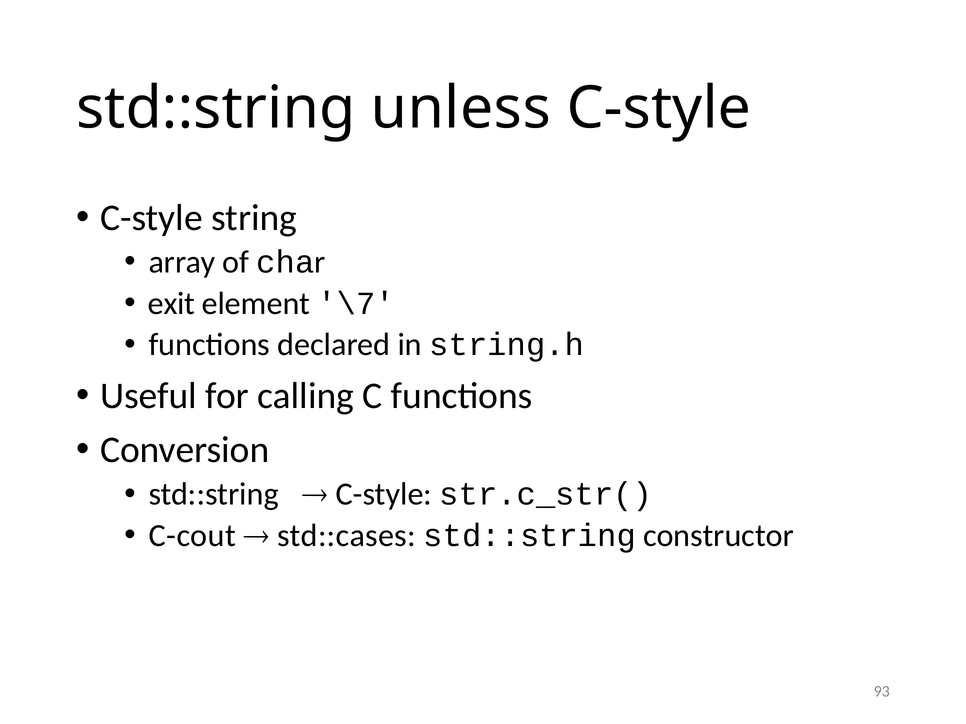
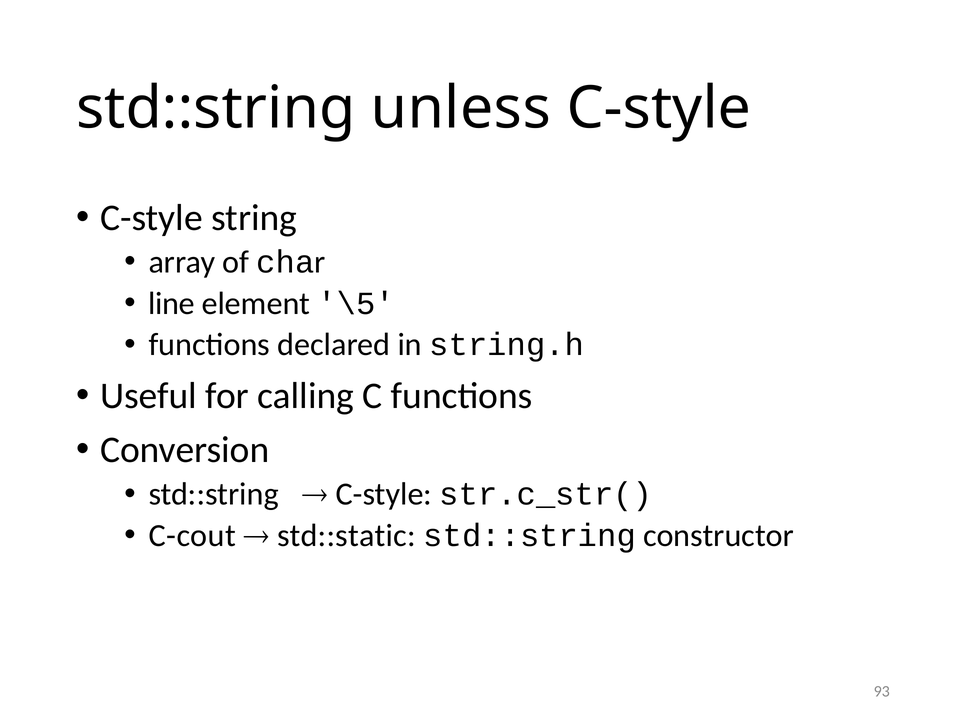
exit: exit -> line (172, 304)
\7: \7 -> \5 (356, 304)
std::cases: std::cases -> std::static (346, 536)
